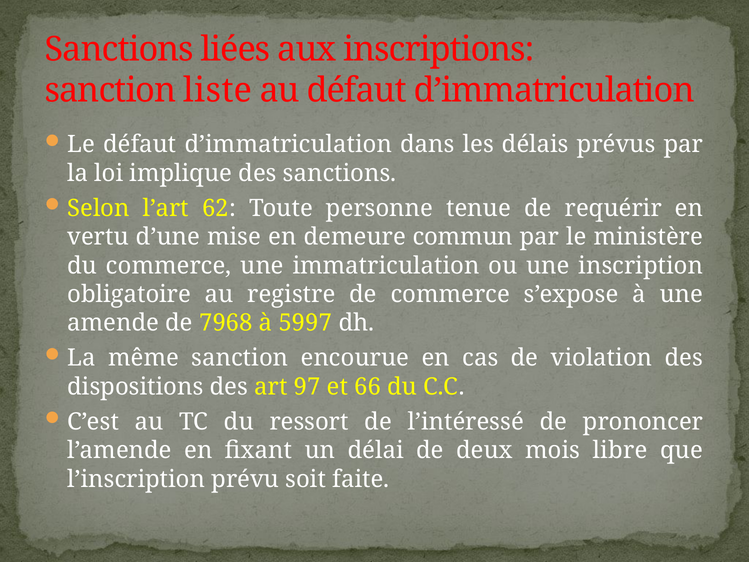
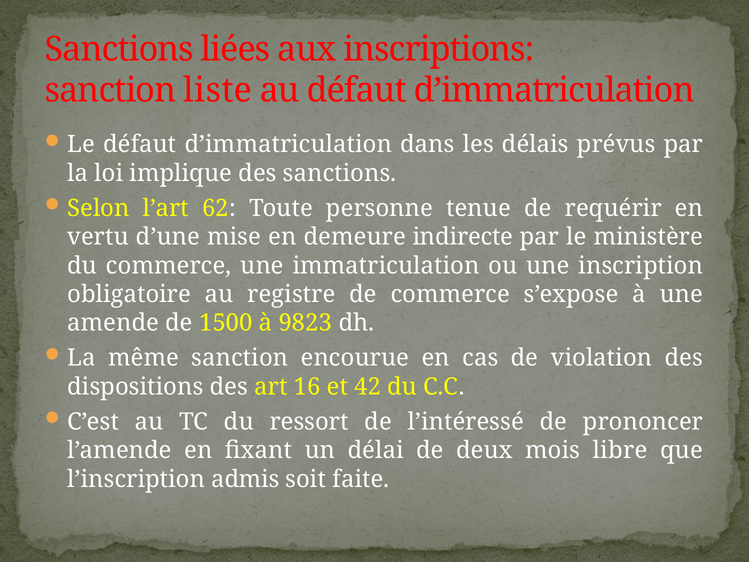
commun: commun -> indirecte (463, 237)
7968: 7968 -> 1500 (226, 323)
5997: 5997 -> 9823 (305, 323)
97: 97 -> 16 (307, 387)
66: 66 -> 42 (368, 387)
prévu: prévu -> admis (245, 479)
